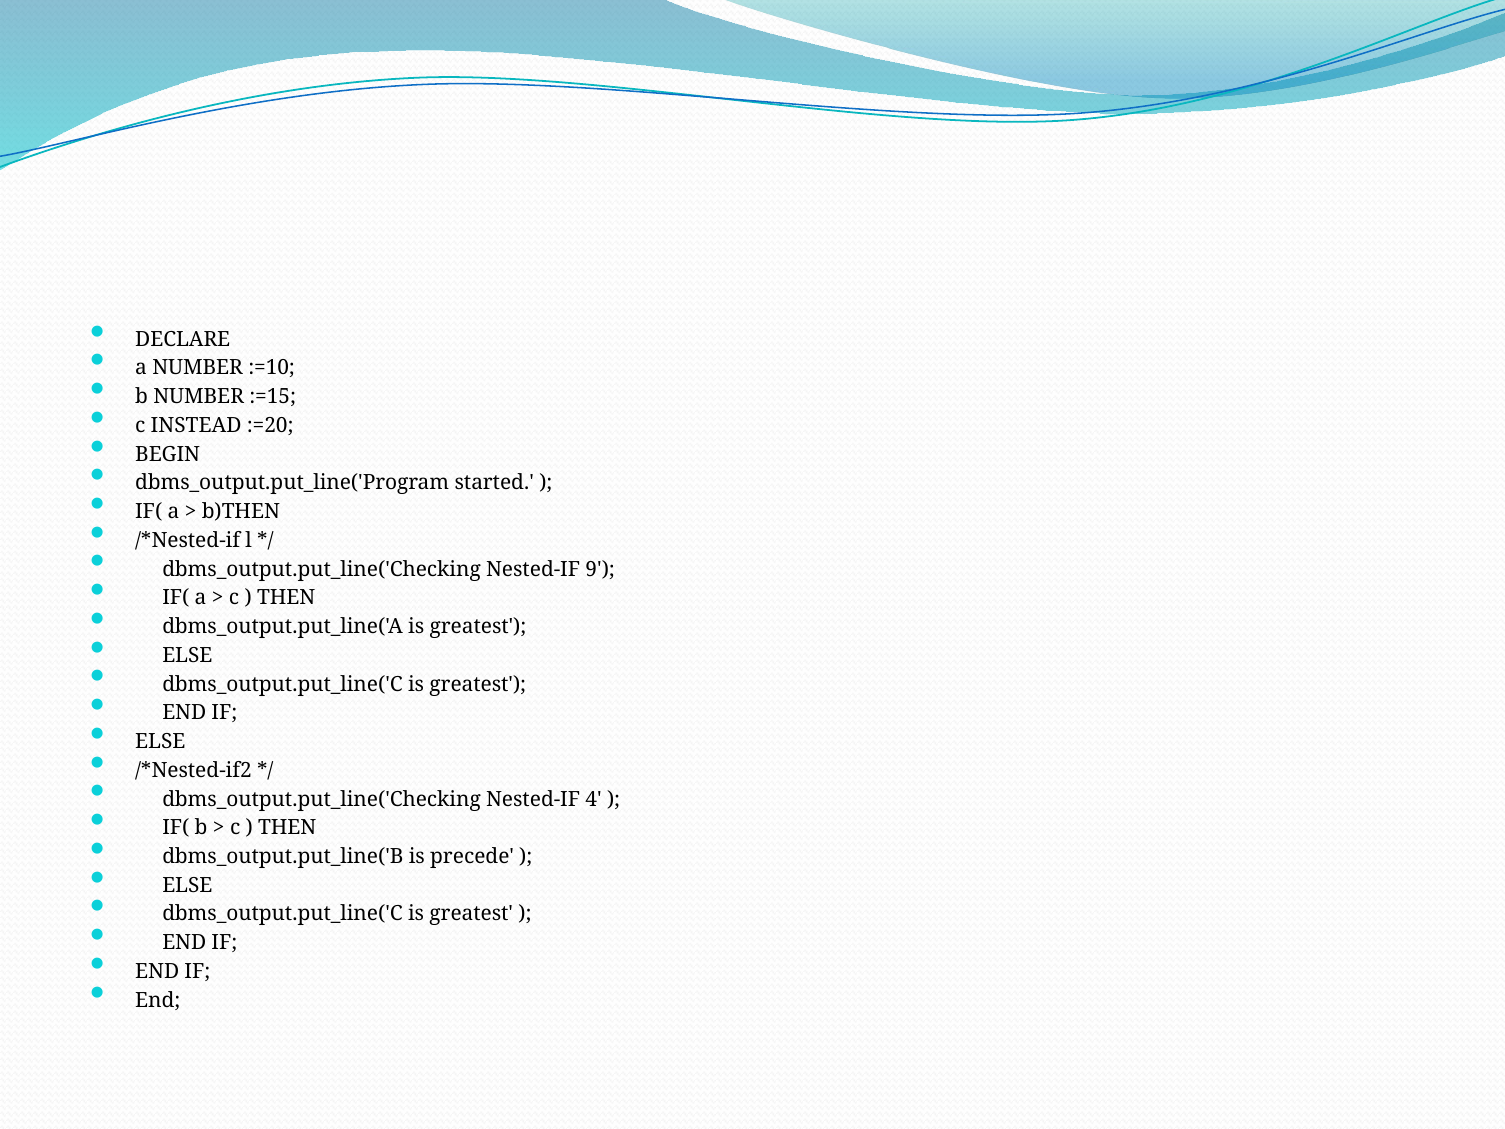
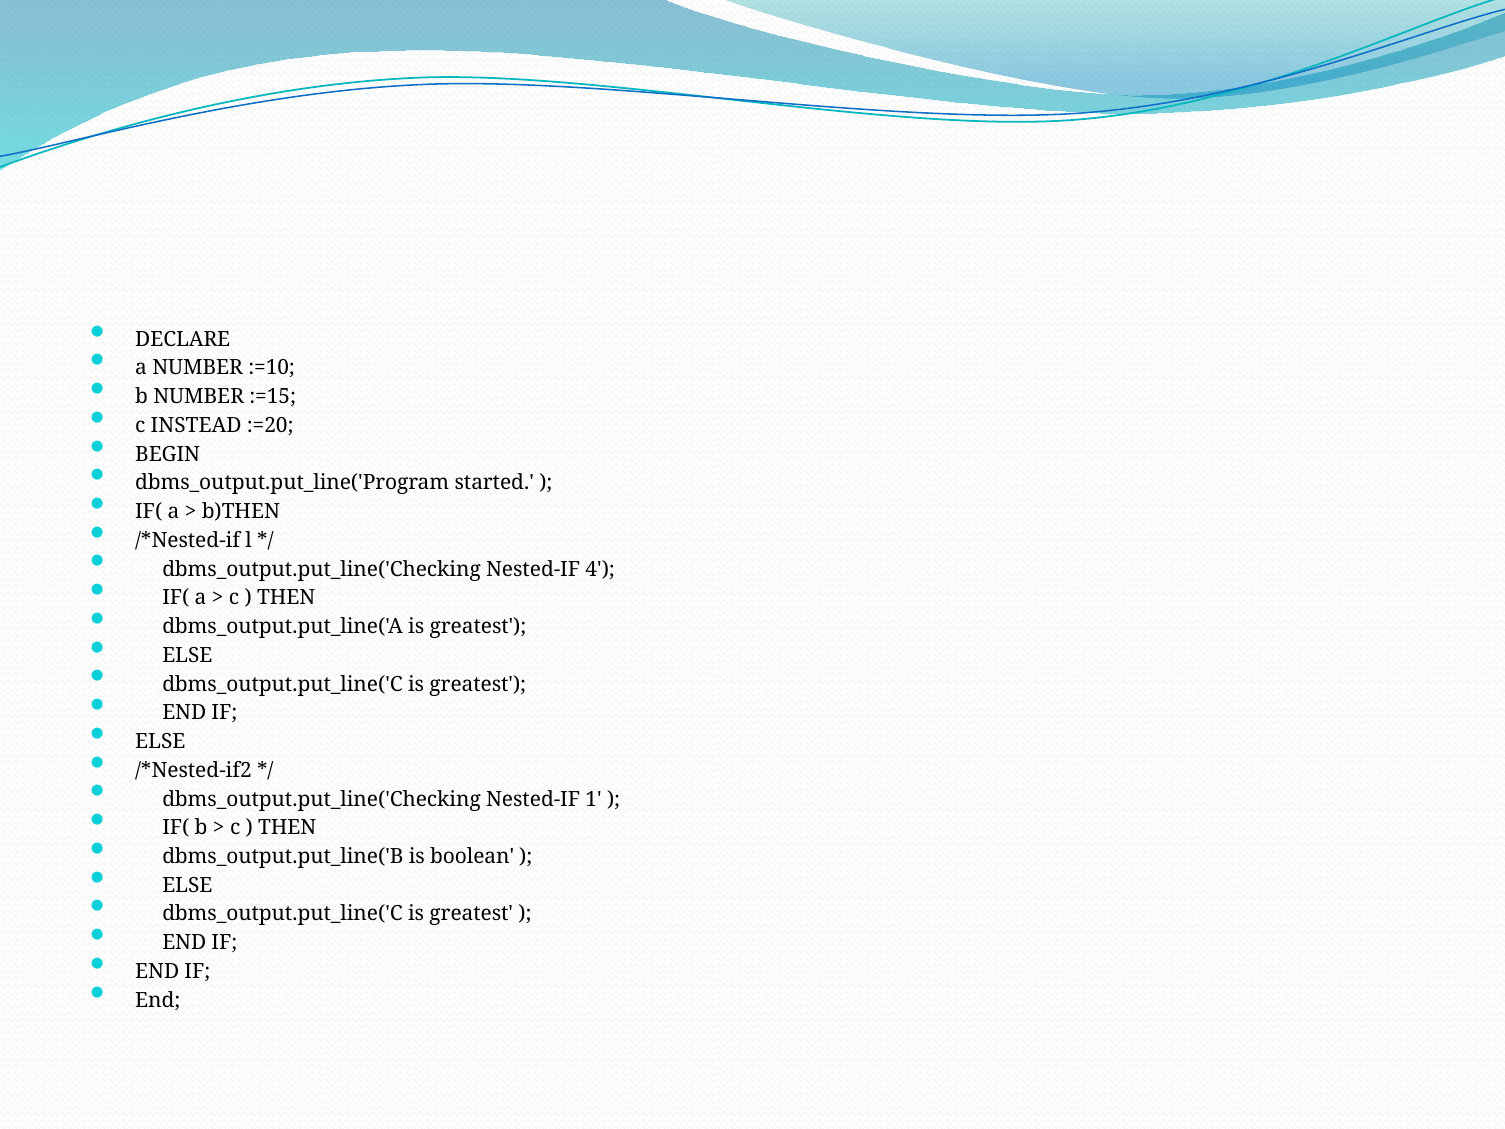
9: 9 -> 4 (600, 569)
4: 4 -> 1 (594, 799)
precede: precede -> boolean (472, 856)
